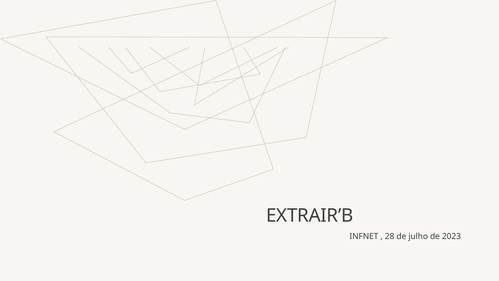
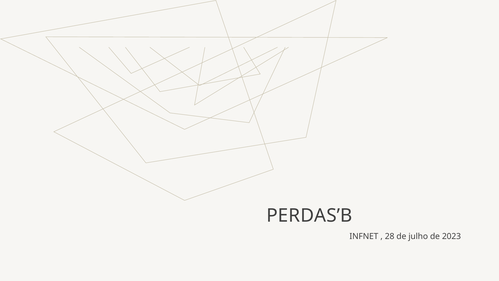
EXTRAIR’B: EXTRAIR’B -> PERDAS’B (309, 215)
